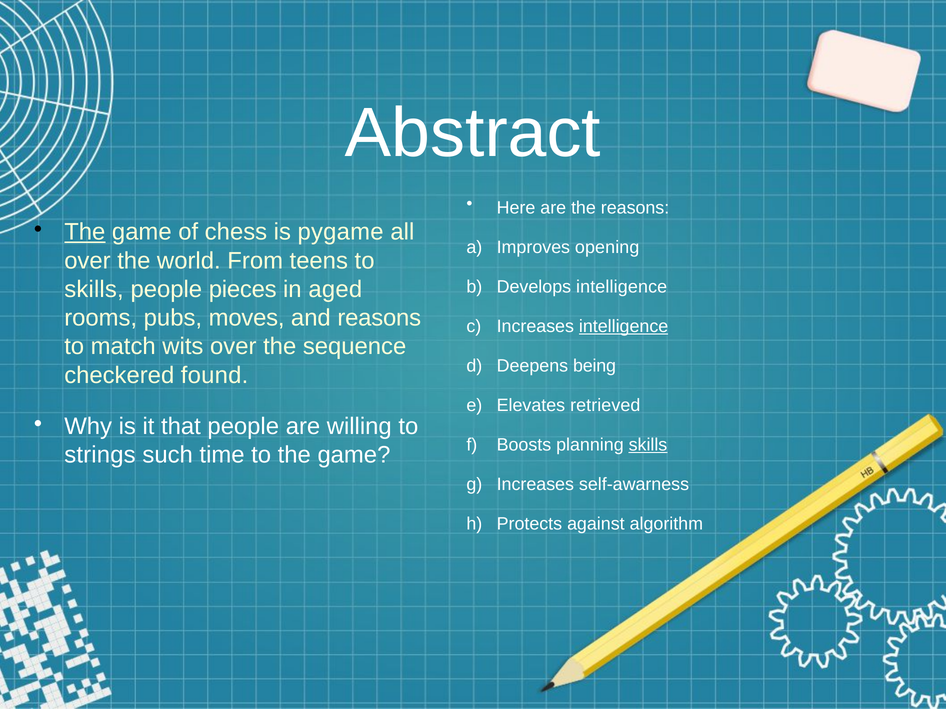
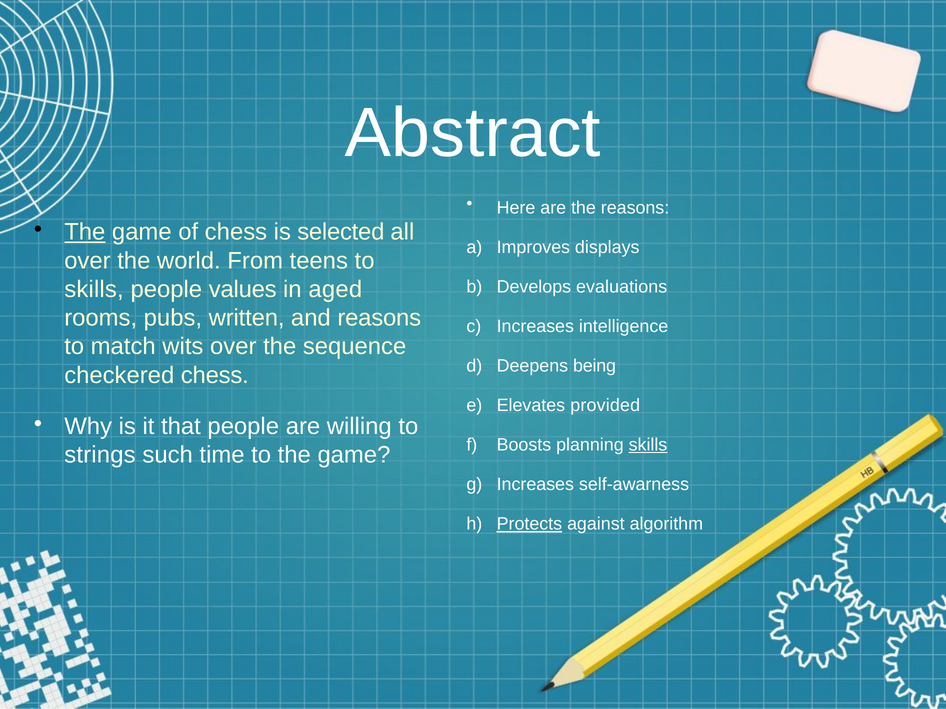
pygame: pygame -> selected (341, 232)
opening: opening -> displays (607, 247)
pieces: pieces -> values (243, 289)
Develops intelligence: intelligence -> evaluations (622, 287)
moves: moves -> written (247, 318)
intelligence underline: present -> none (624, 327)
checkered found: found -> chess (215, 375)
retrieved: retrieved -> provided (605, 406)
Protects underline: none -> present (529, 524)
